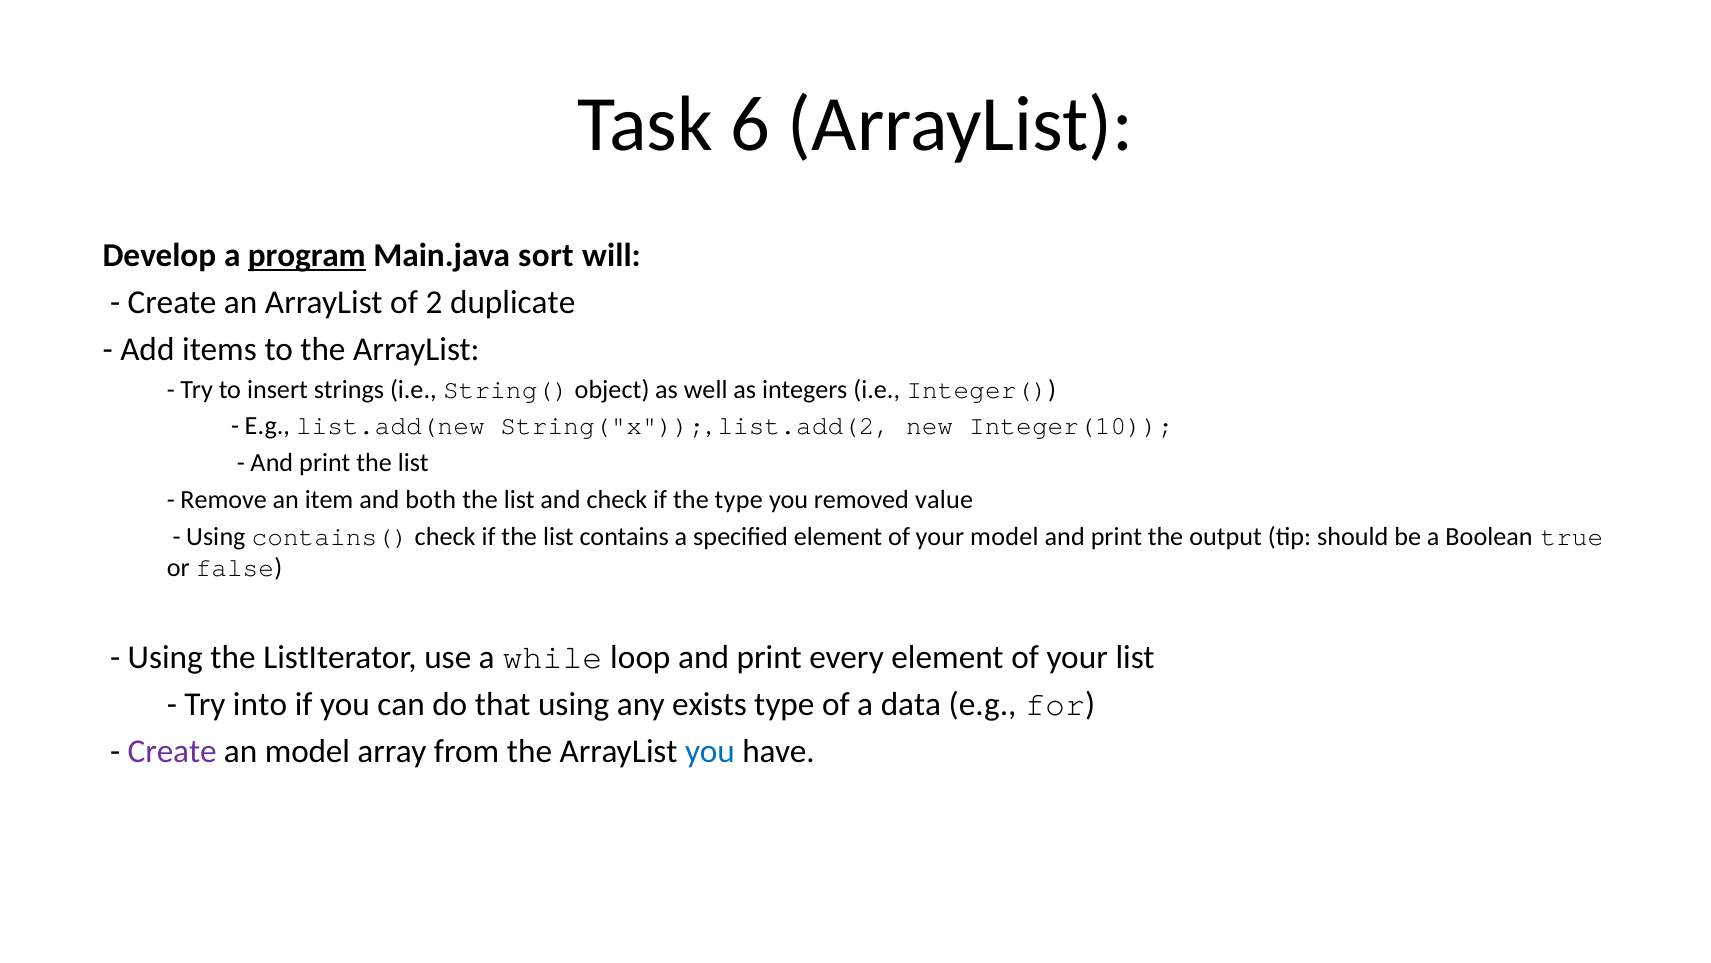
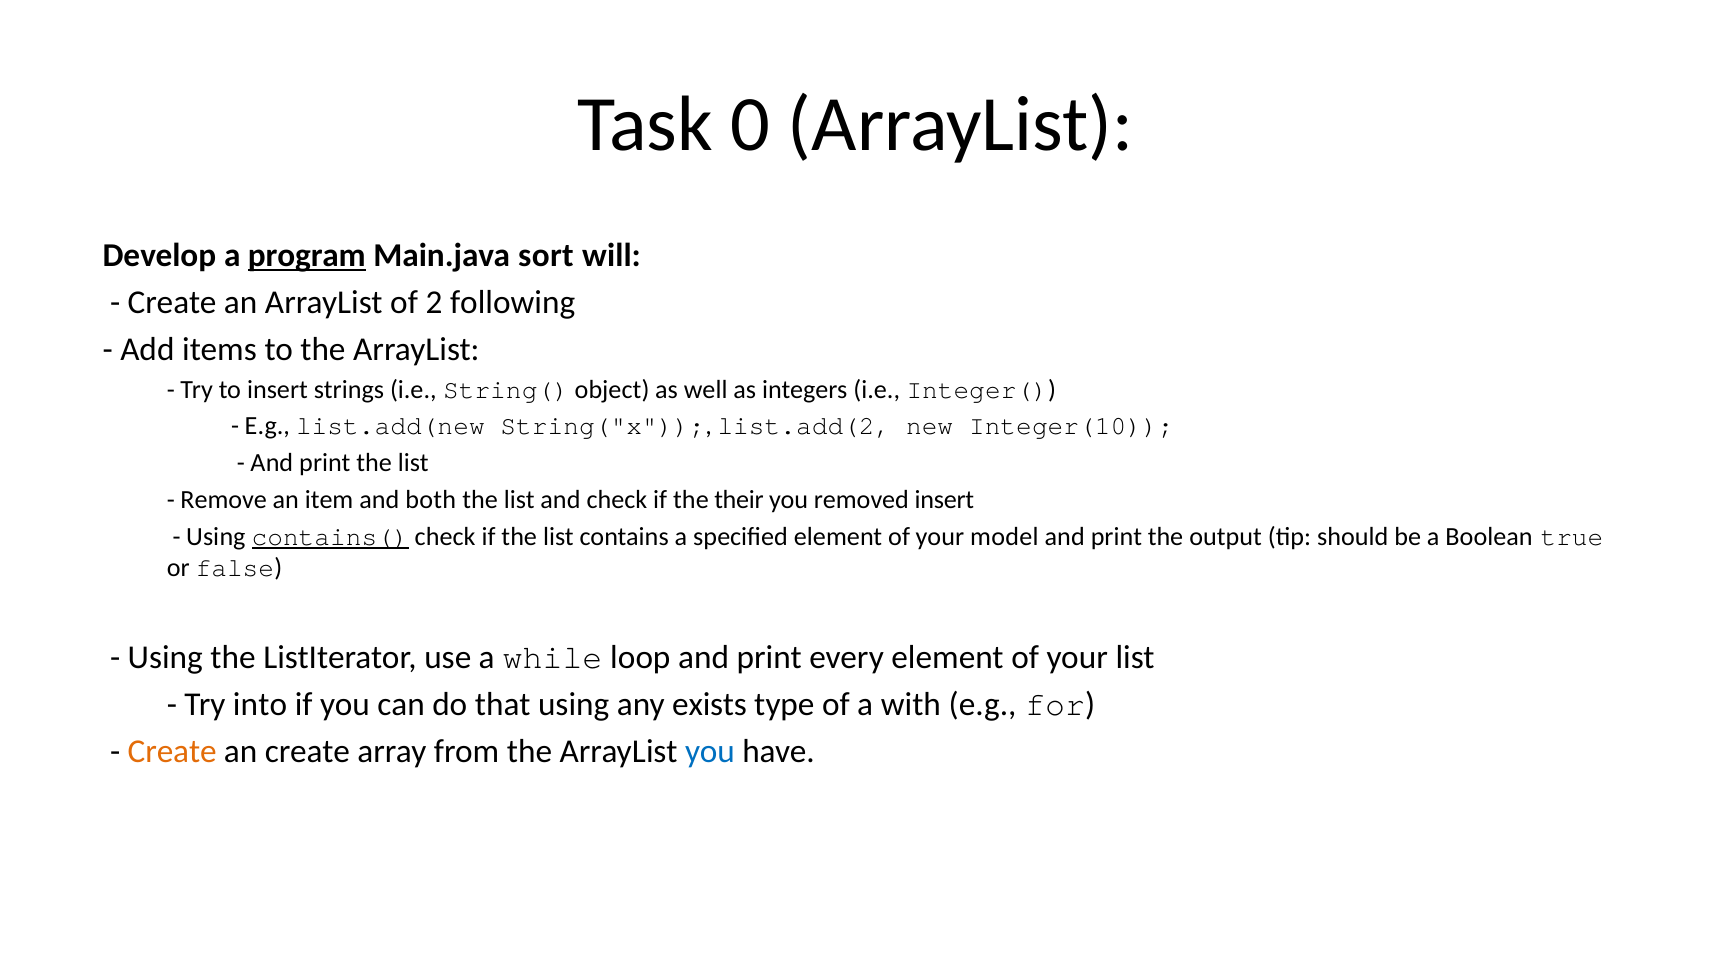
6: 6 -> 0 (750, 124)
duplicate: duplicate -> following (513, 302)
the type: type -> their (739, 499)
removed value: value -> insert (944, 499)
contains( underline: none -> present (330, 536)
data: data -> with (911, 704)
Create colour: purple -> orange (172, 751)
an model: model -> create (307, 751)
